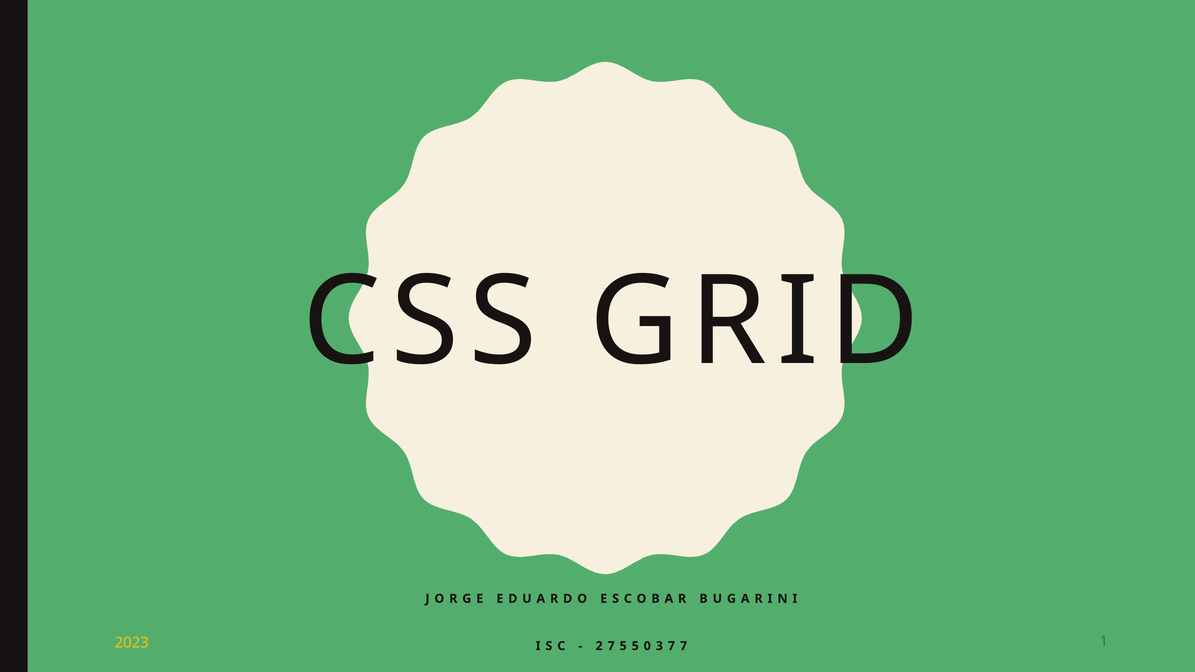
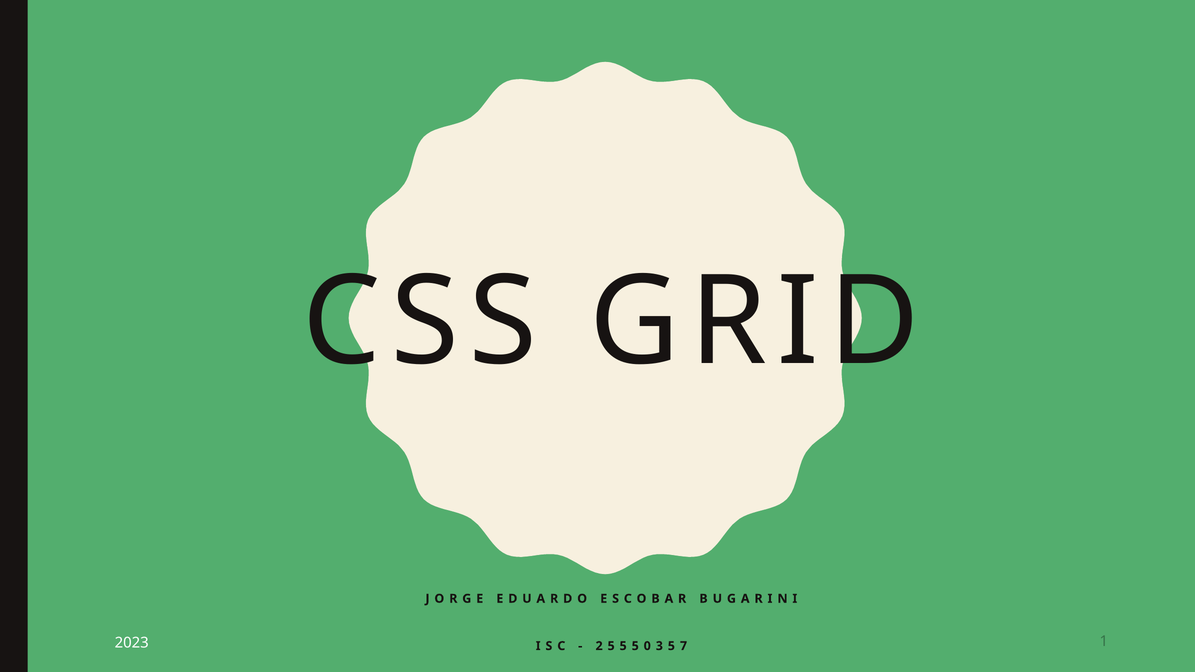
2023 colour: yellow -> white (132, 643)
7: 7 -> 5 (611, 646)
7: 7 -> 5 (671, 646)
